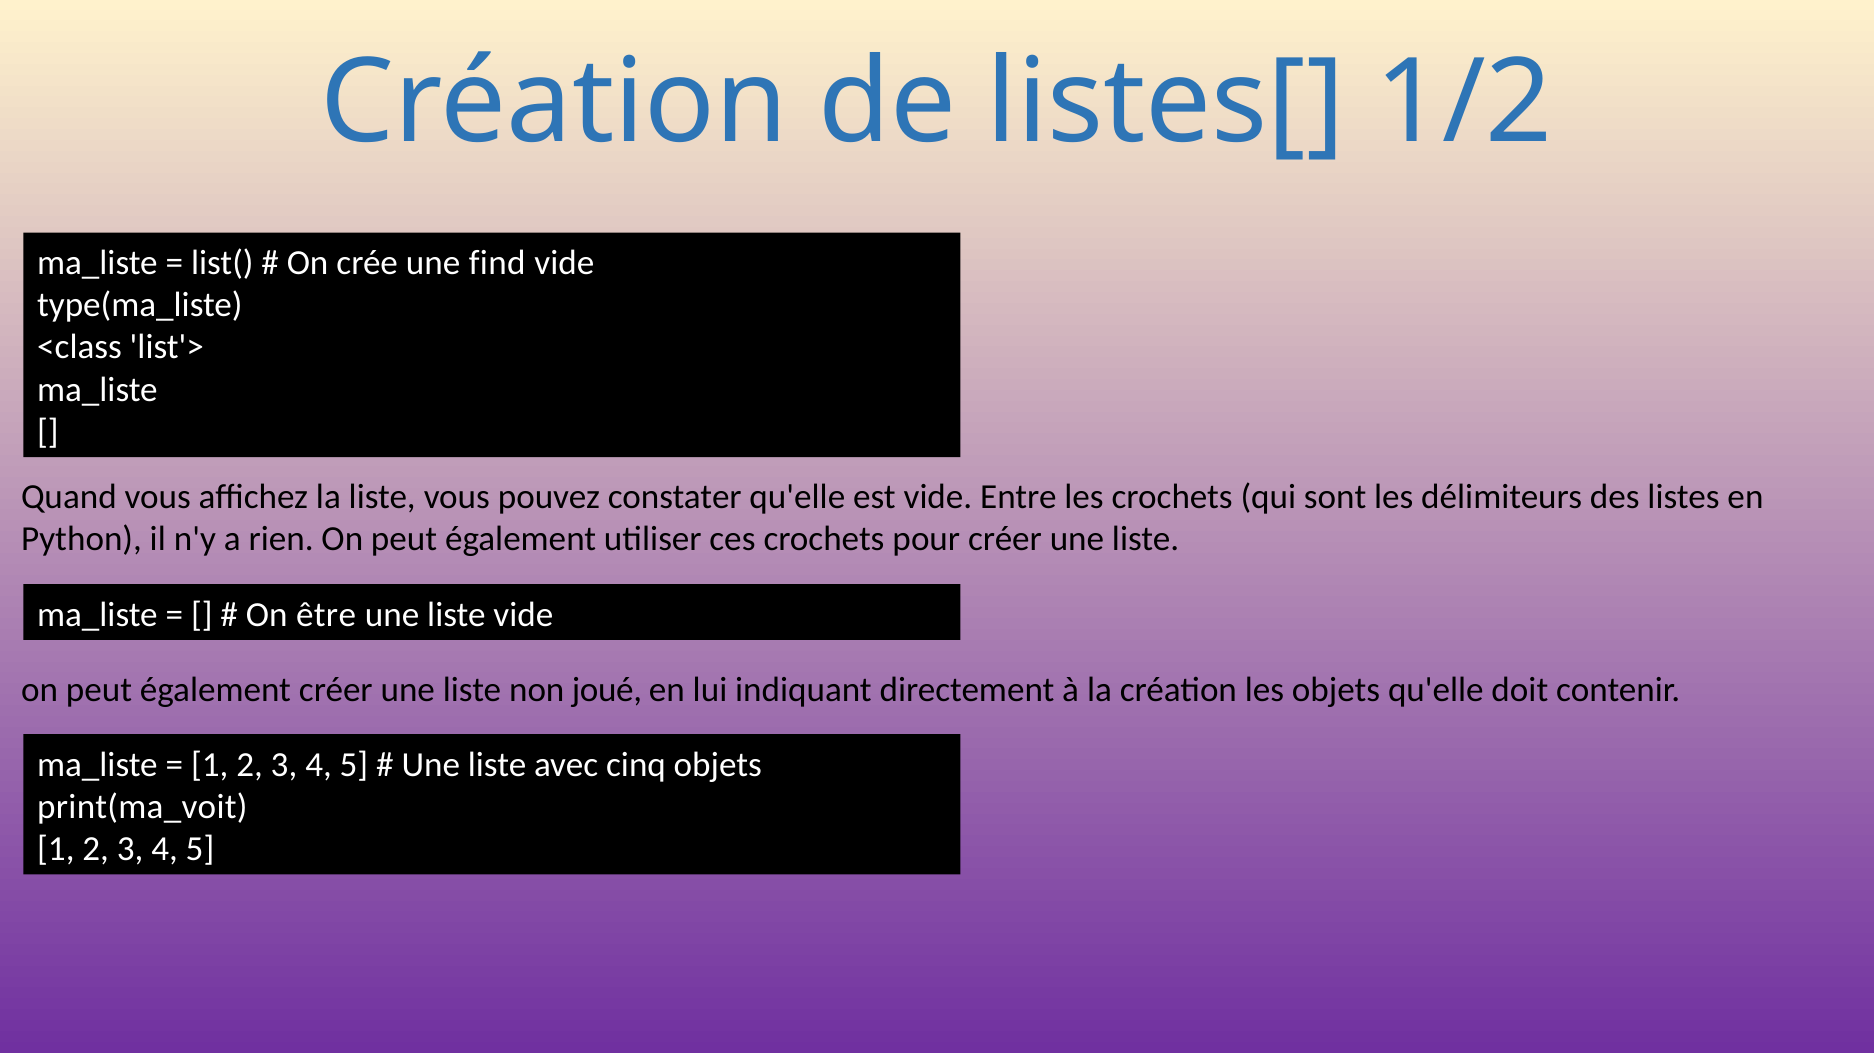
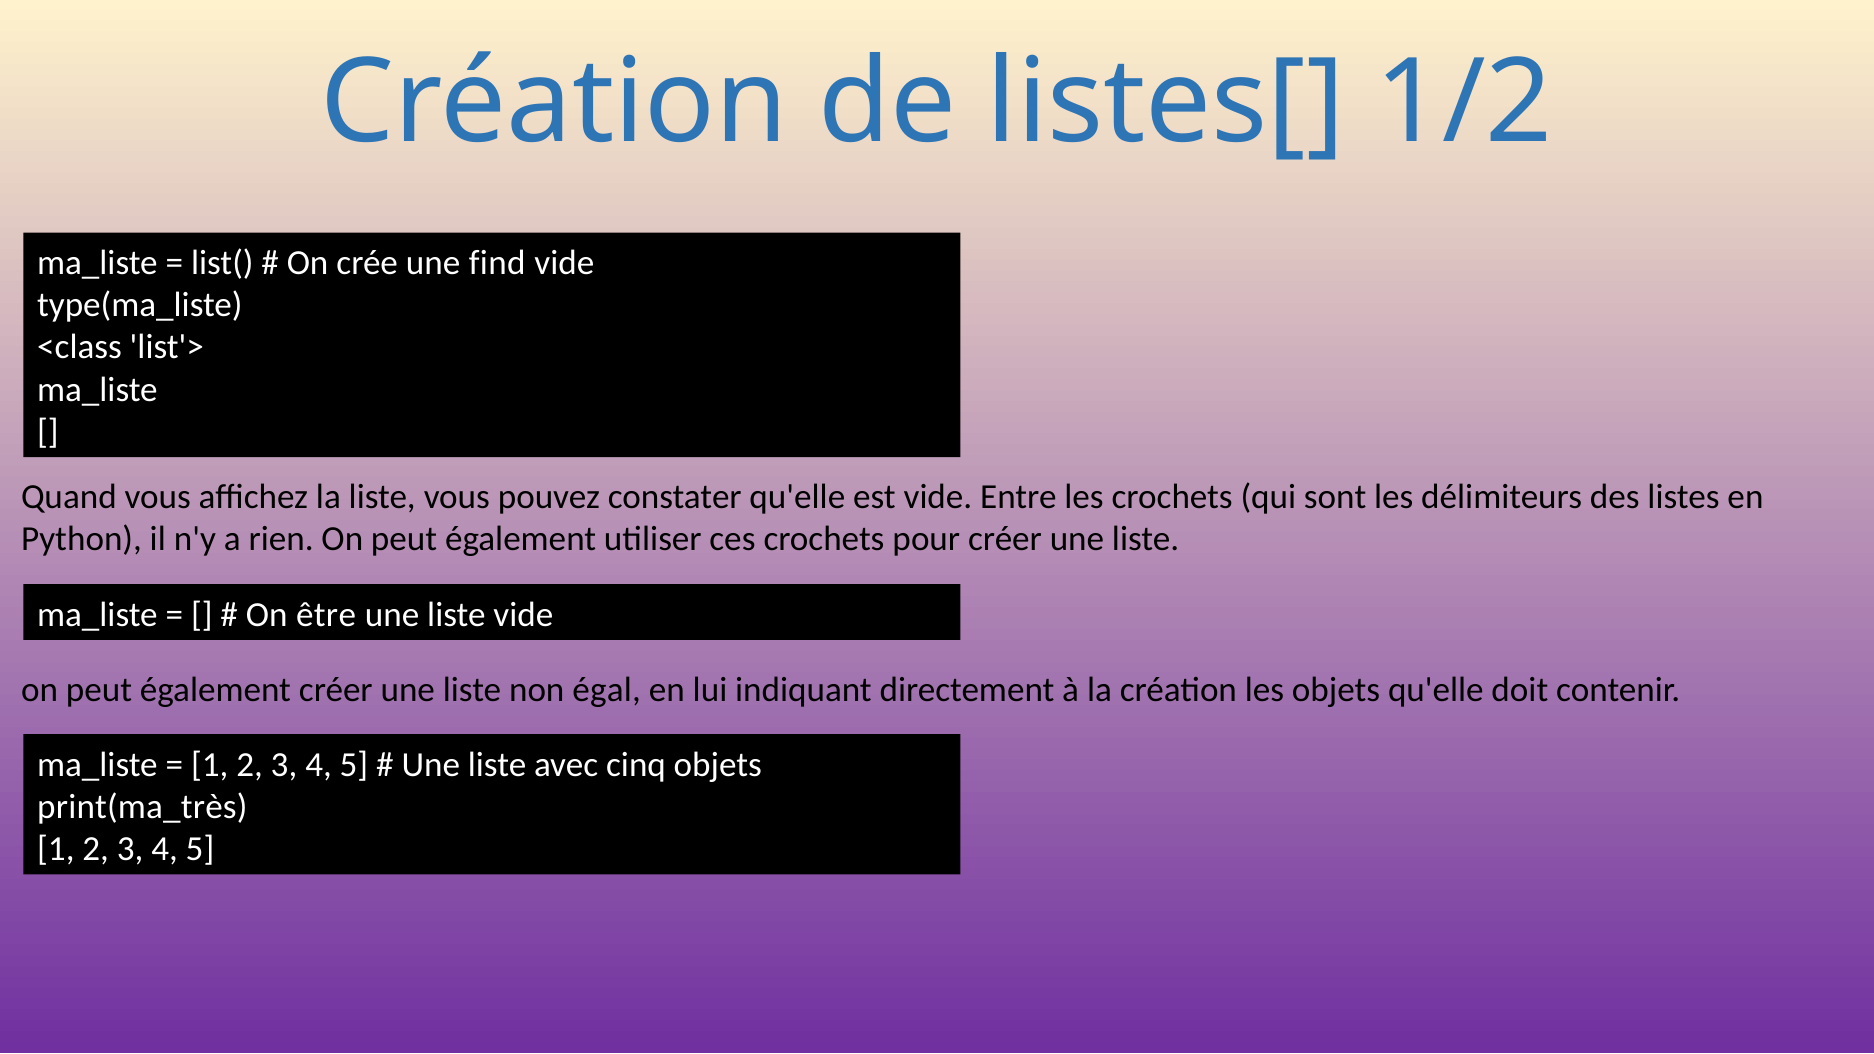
joué: joué -> égal (607, 690)
print(ma_voit: print(ma_voit -> print(ma_très (142, 807)
